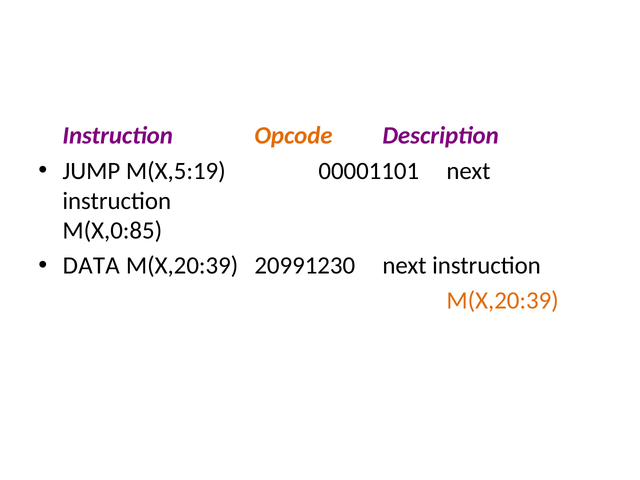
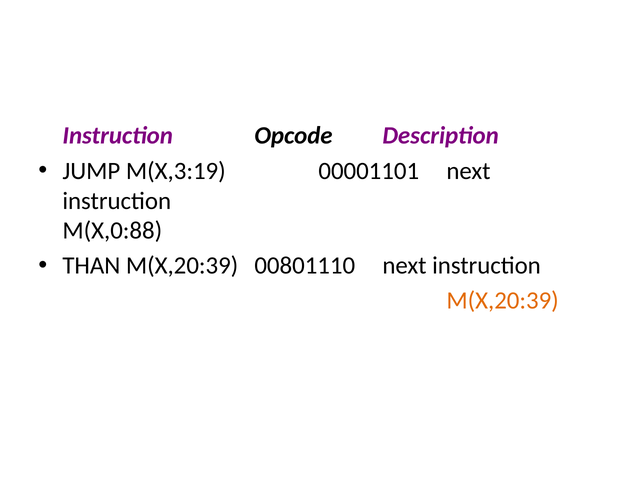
Opcode colour: orange -> black (293, 135)
M(X,5:19: M(X,5:19 -> M(X,3:19 (176, 171)
M(X,0:85: M(X,0:85 -> M(X,0:88 (112, 231)
DATA: DATA -> THAN (91, 266)
20991230: 20991230 -> 00801110 (305, 266)
